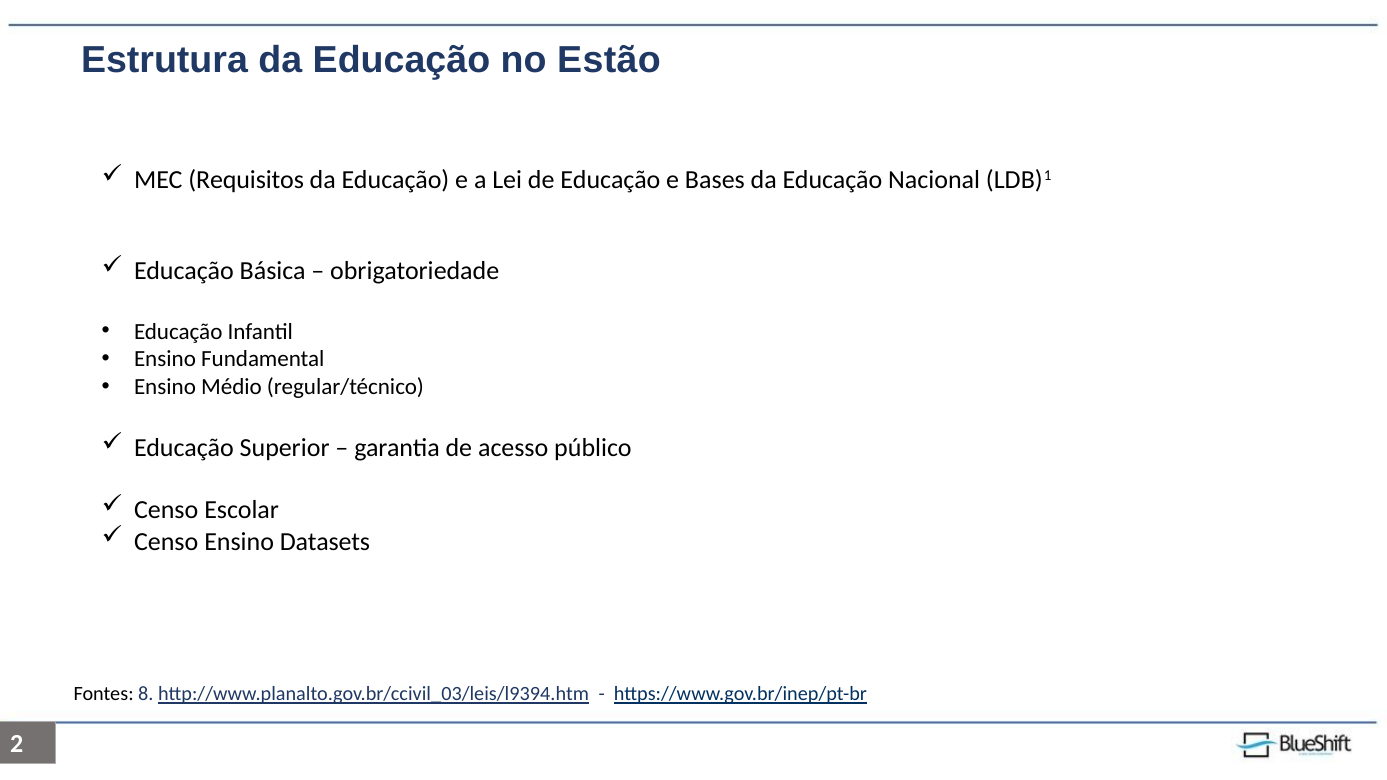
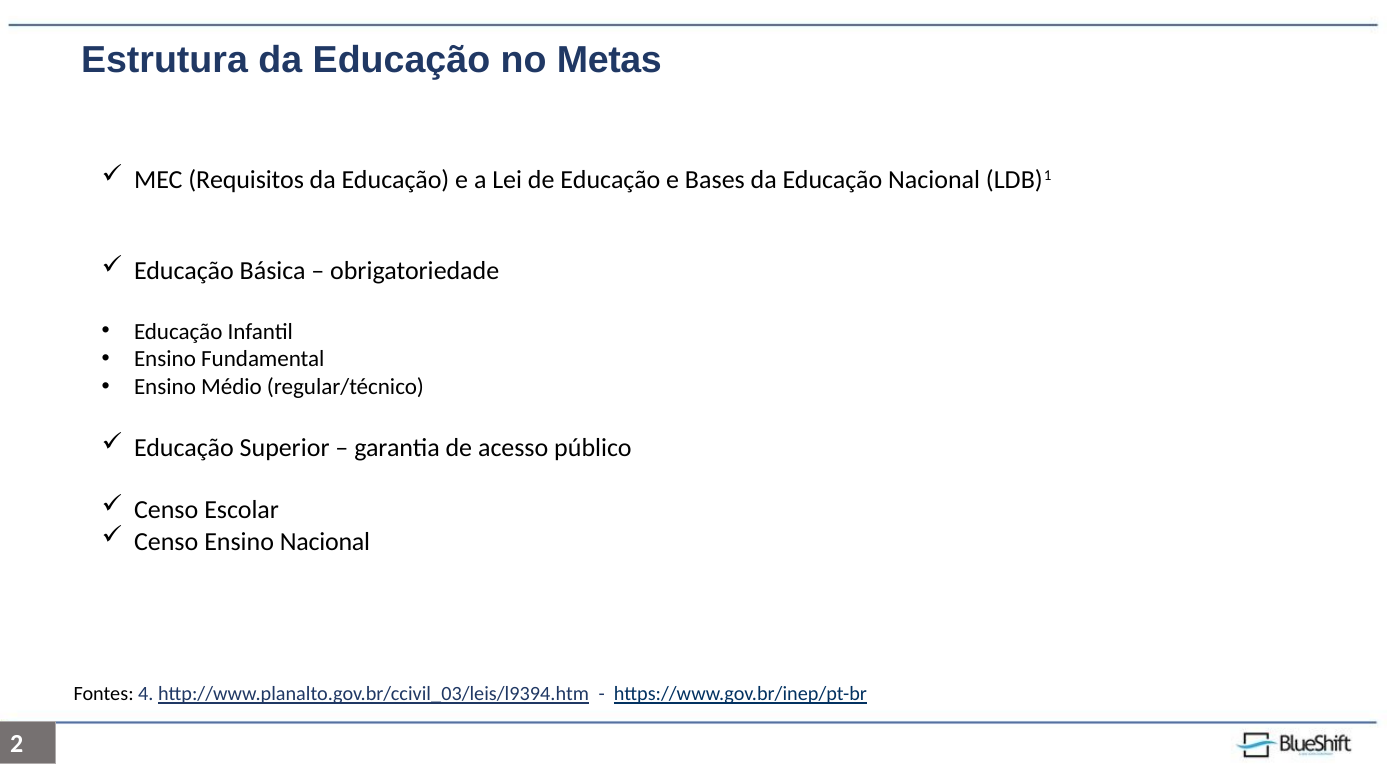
Estão: Estão -> Metas (609, 60)
Ensino Datasets: Datasets -> Nacional (325, 542)
8: 8 -> 4 (146, 694)
